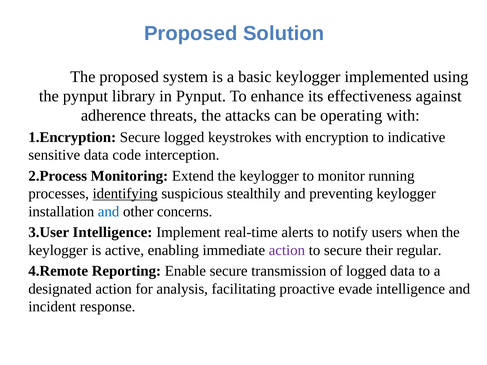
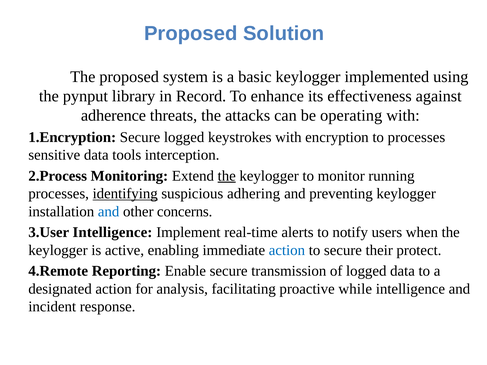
in Pynput: Pynput -> Record (201, 96)
to indicative: indicative -> processes (416, 137)
code: code -> tools (127, 155)
the underline: none -> present (227, 176)
stealthily: stealthily -> adhering (254, 194)
action colour: purple -> blue (287, 250)
regular: regular -> protect (419, 250)
evade: evade -> while (355, 289)
